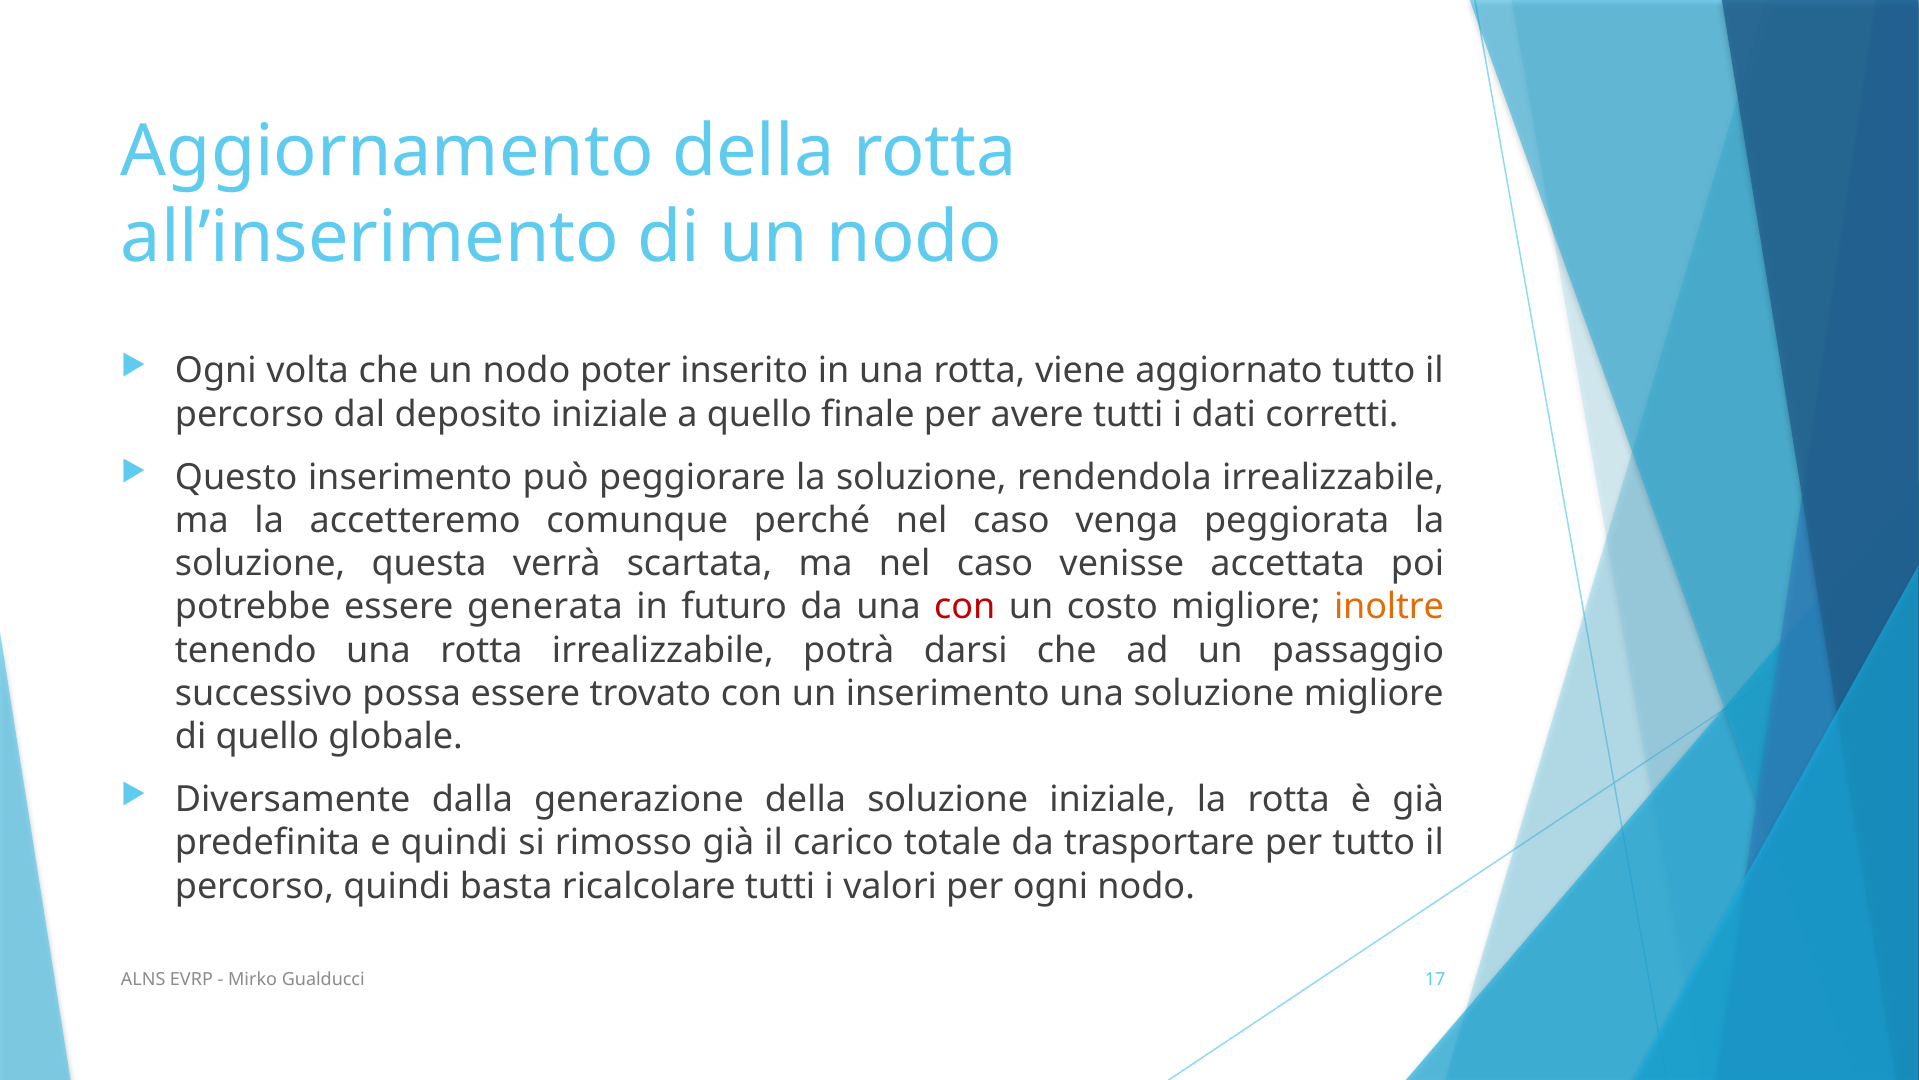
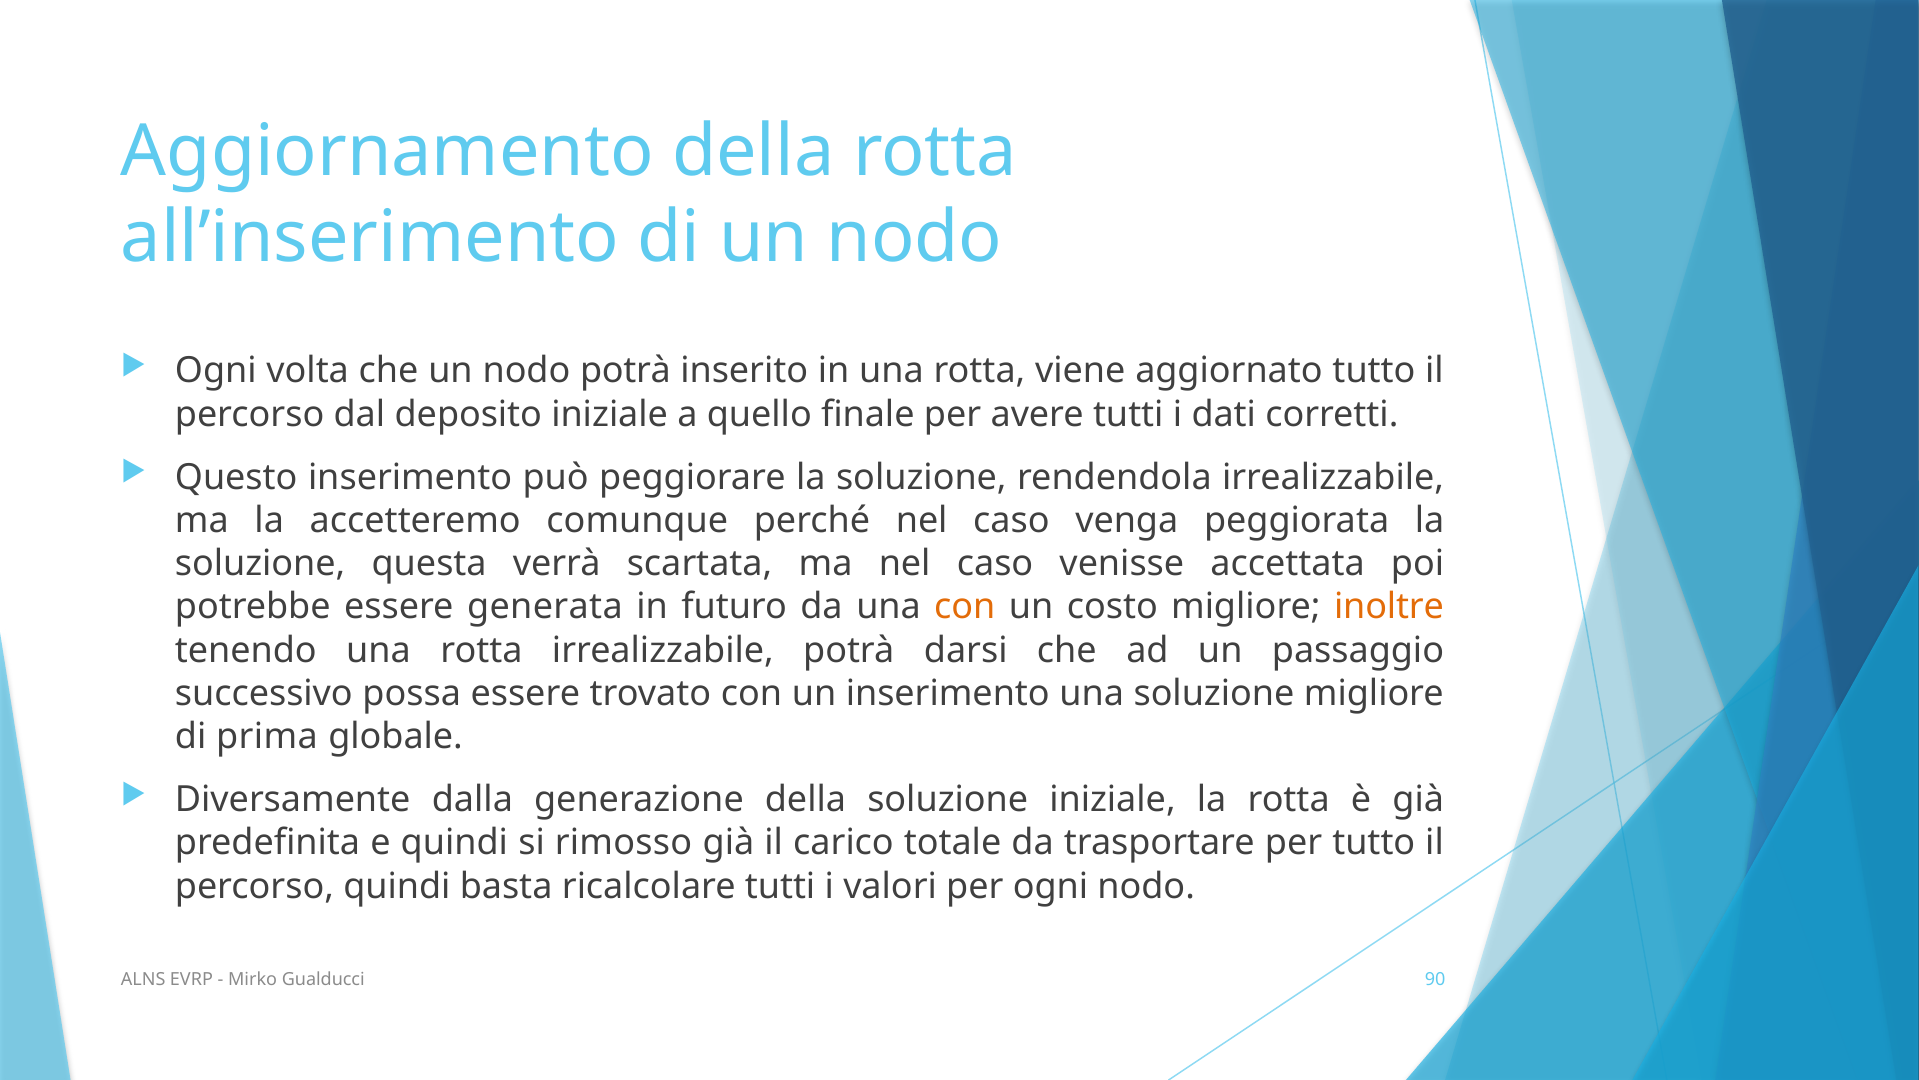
nodo poter: poter -> potrà (625, 371)
con colour: red -> orange (965, 607)
di quello: quello -> prima (267, 736)
17: 17 -> 90 (1435, 979)
